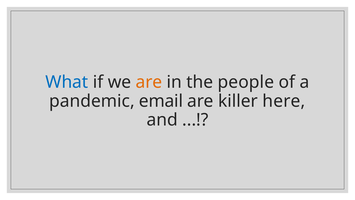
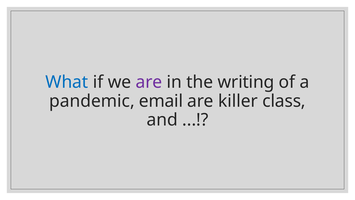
are colour: orange -> purple (149, 82)
people: people -> writing (246, 82)
here: here -> class (284, 101)
